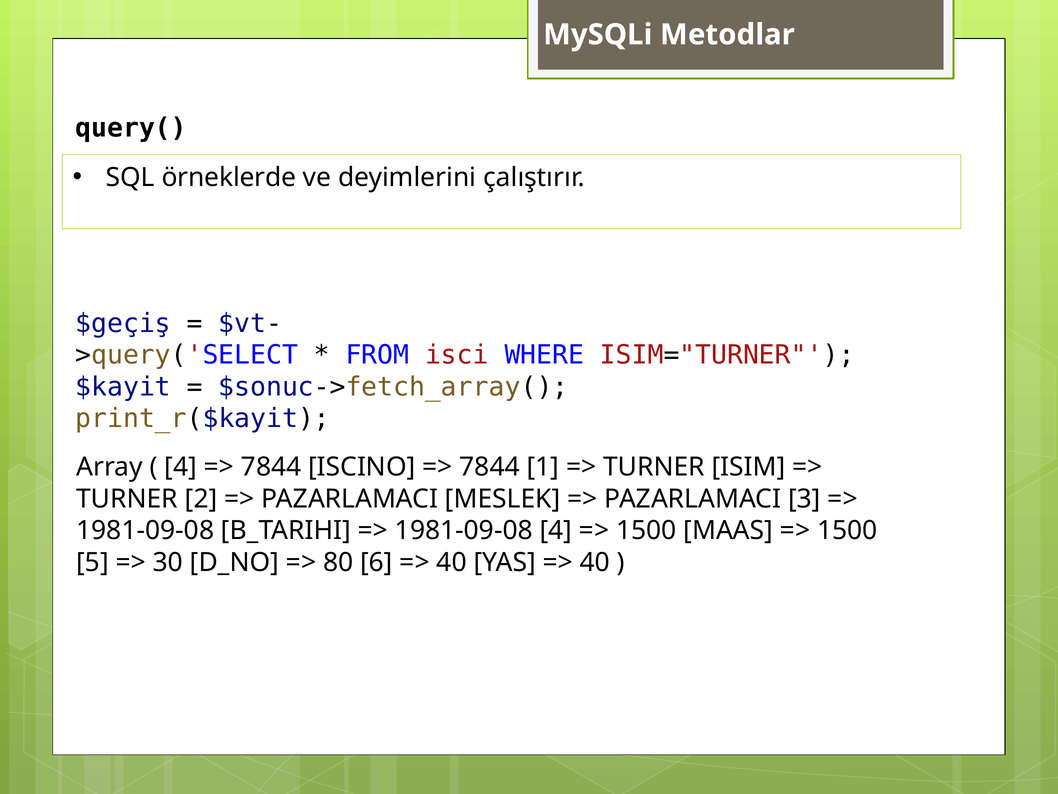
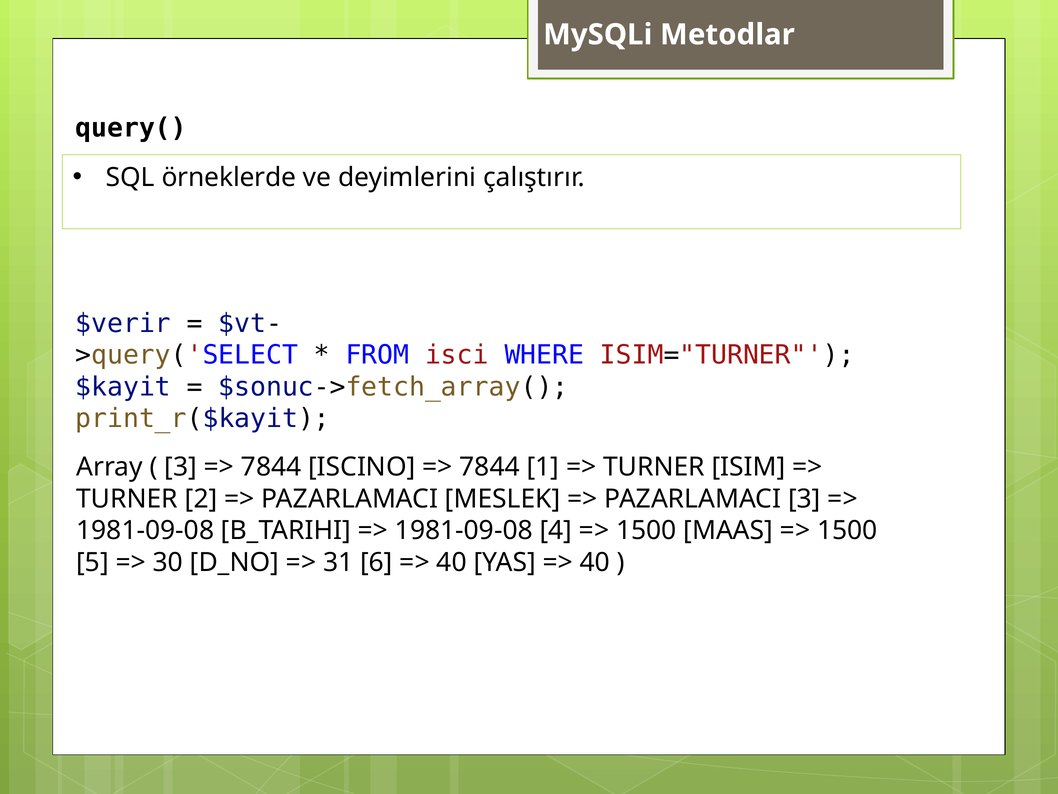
$geçiş: $geçiş -> $verir (123, 323)
4: 4 -> 3 (181, 467)
80: 80 -> 31 (338, 562)
